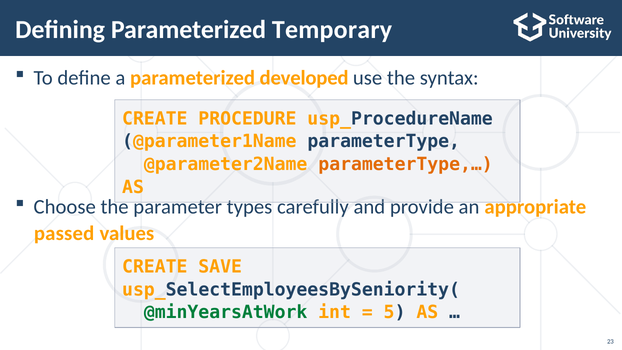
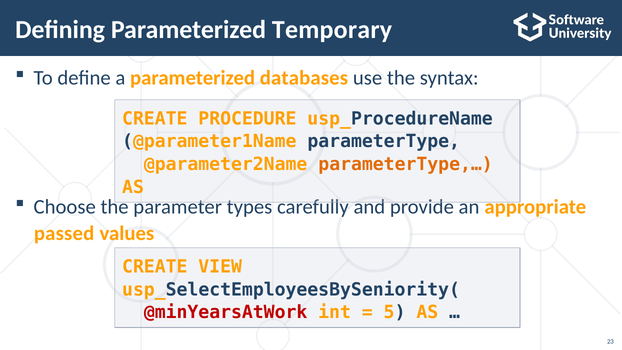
developed: developed -> databases (304, 78)
SAVE: SAVE -> VIEW (220, 267)
@minYearsAtWork colour: green -> red (226, 312)
